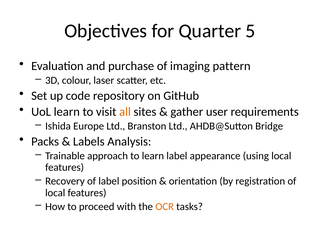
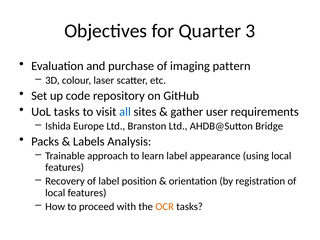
5: 5 -> 3 (250, 31)
UoL learn: learn -> tasks (67, 112)
all colour: orange -> blue (125, 112)
